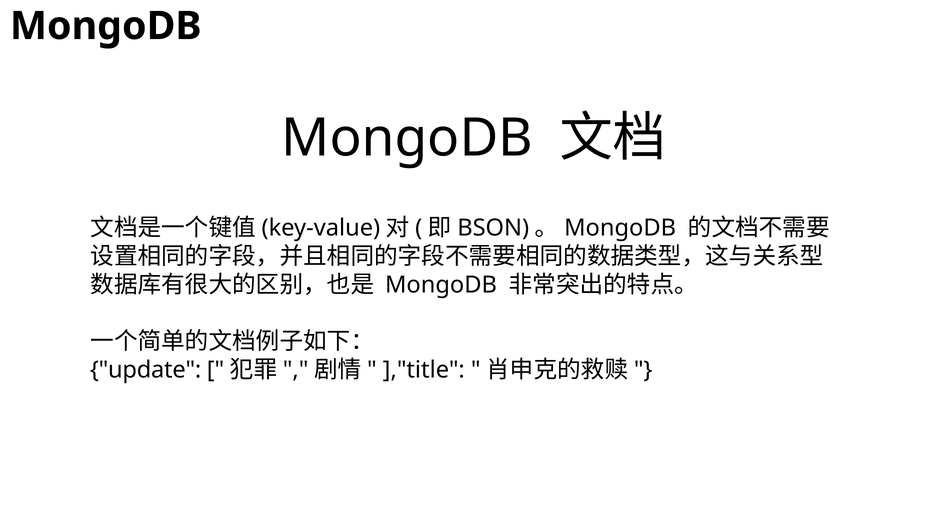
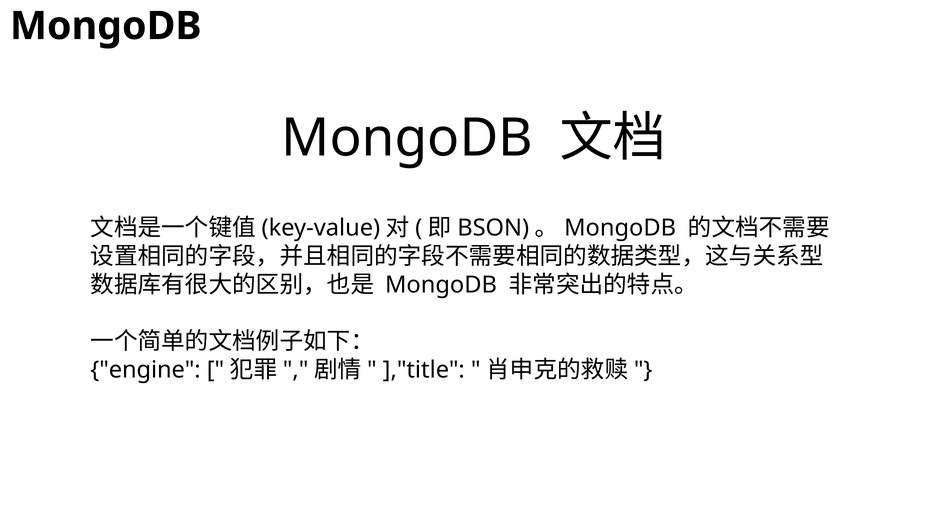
update: update -> engine (146, 370)
